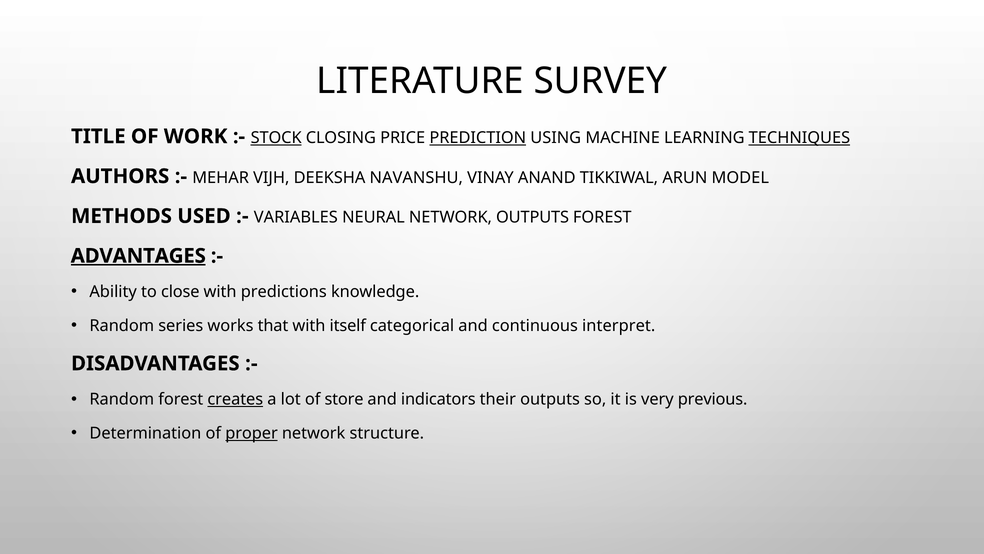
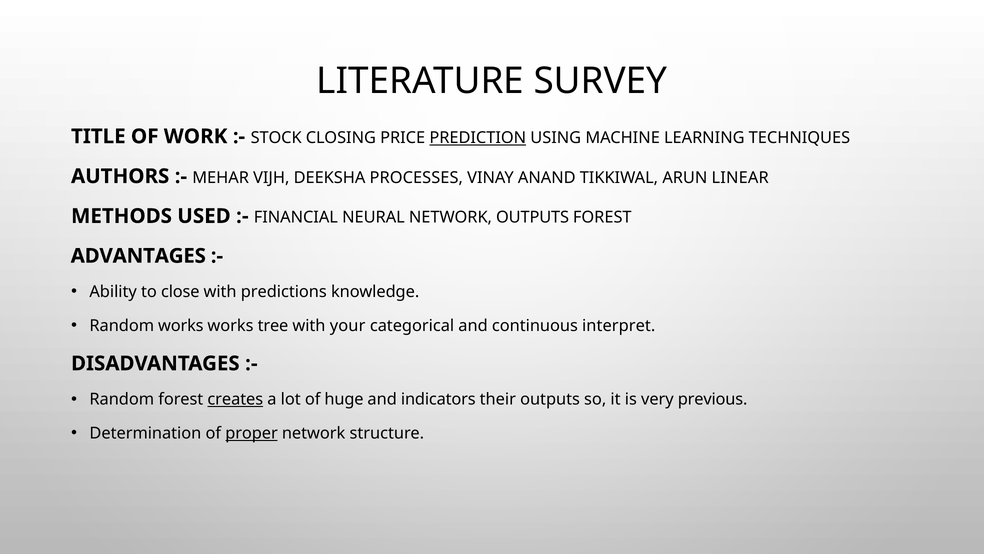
STOCK underline: present -> none (276, 138)
TECHNIQUES underline: present -> none (799, 138)
NAVANSHU: NAVANSHU -> PROCESSES (416, 177)
MODEL: MODEL -> LINEAR (740, 177)
VARIABLES: VARIABLES -> FINANCIAL (296, 217)
ADVANTAGES underline: present -> none (138, 256)
Random series: series -> works (181, 326)
that: that -> tree (273, 326)
itself: itself -> your (348, 326)
store: store -> huge (344, 399)
